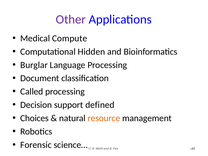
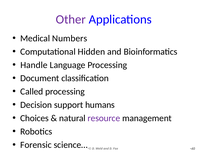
Compute: Compute -> Numbers (70, 38)
Burglar: Burglar -> Handle (34, 65)
defined: defined -> humans (100, 105)
resource colour: orange -> purple (104, 118)
